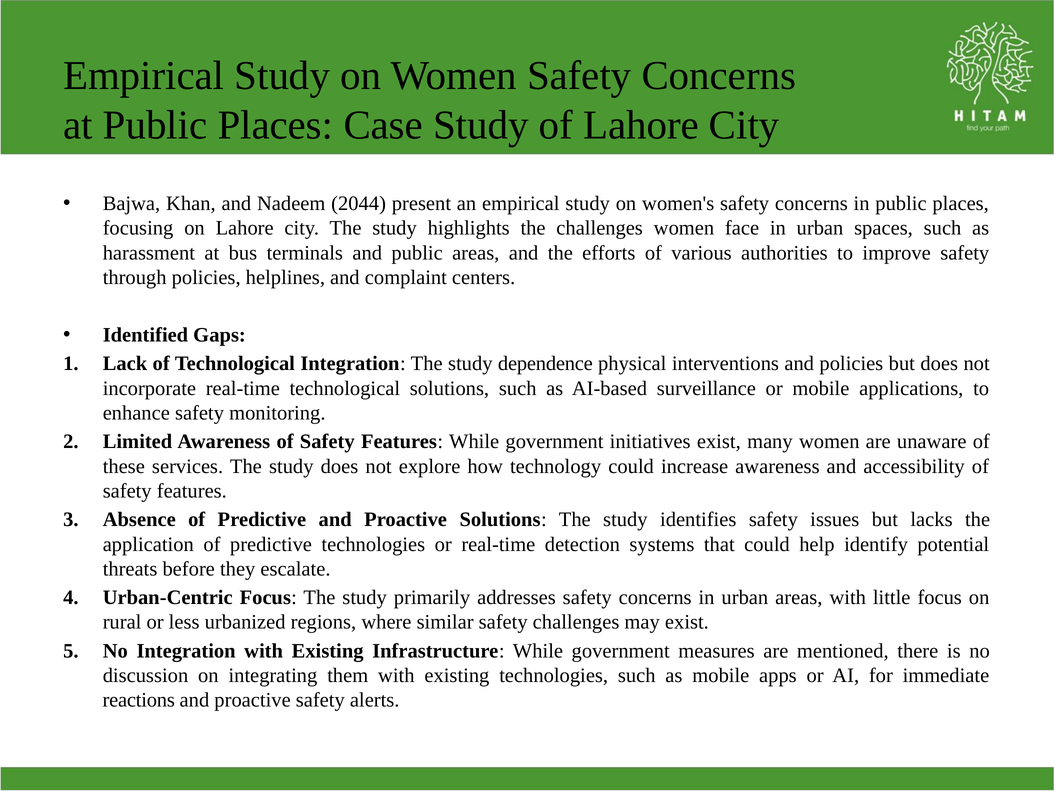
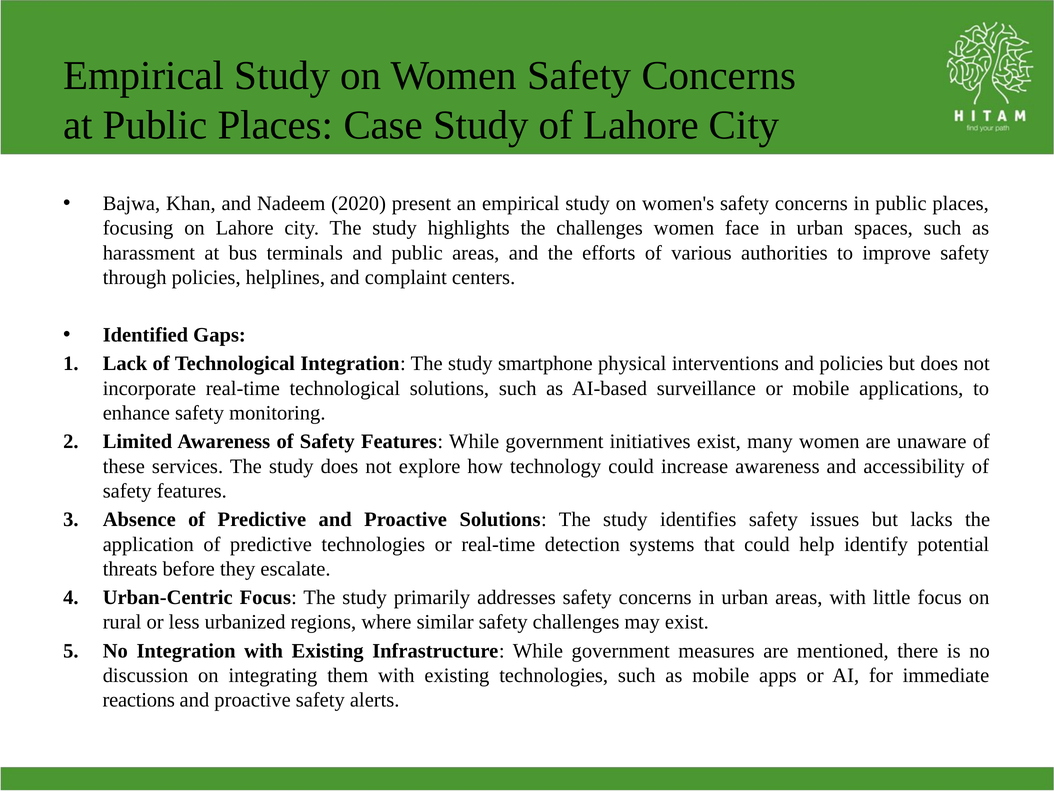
2044: 2044 -> 2020 (359, 203)
dependence: dependence -> smartphone (545, 363)
